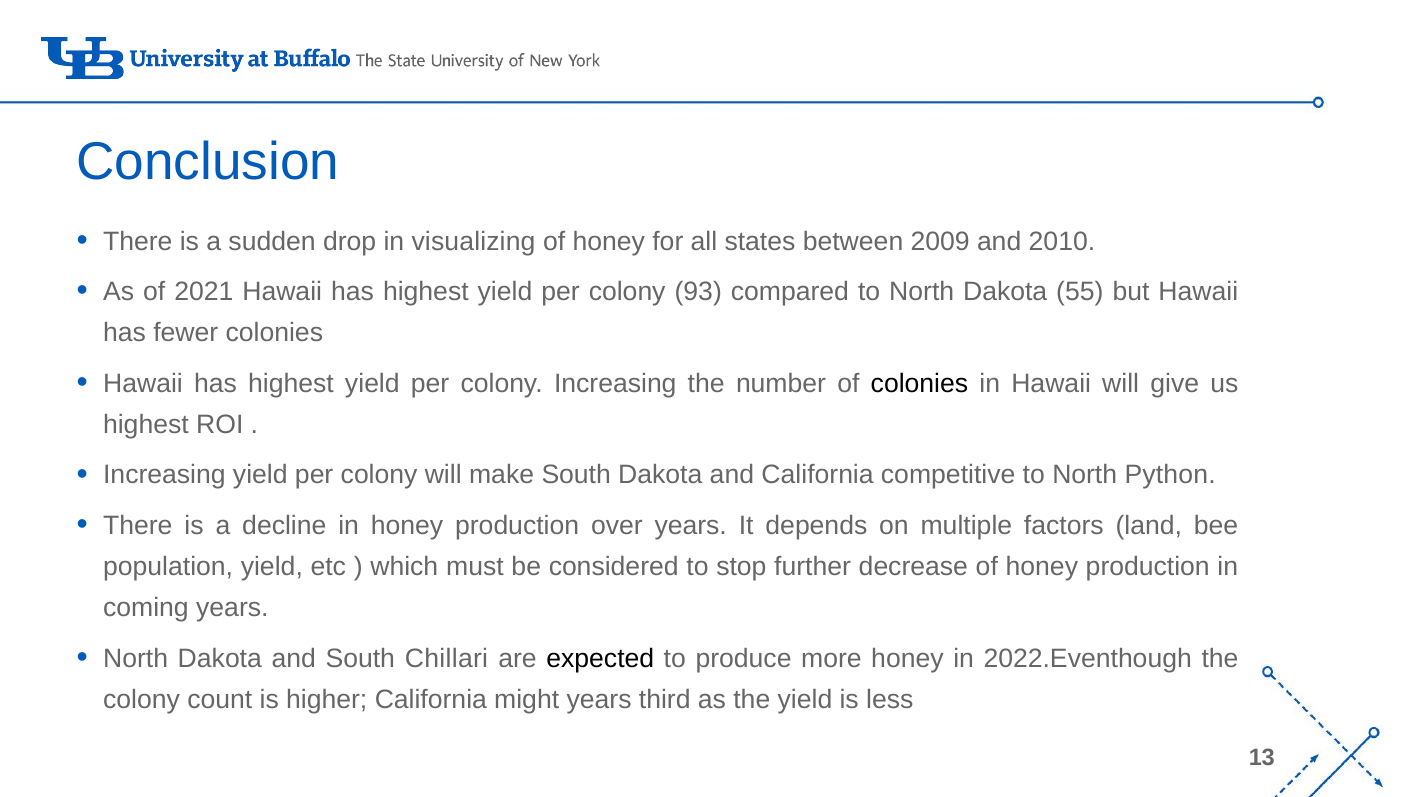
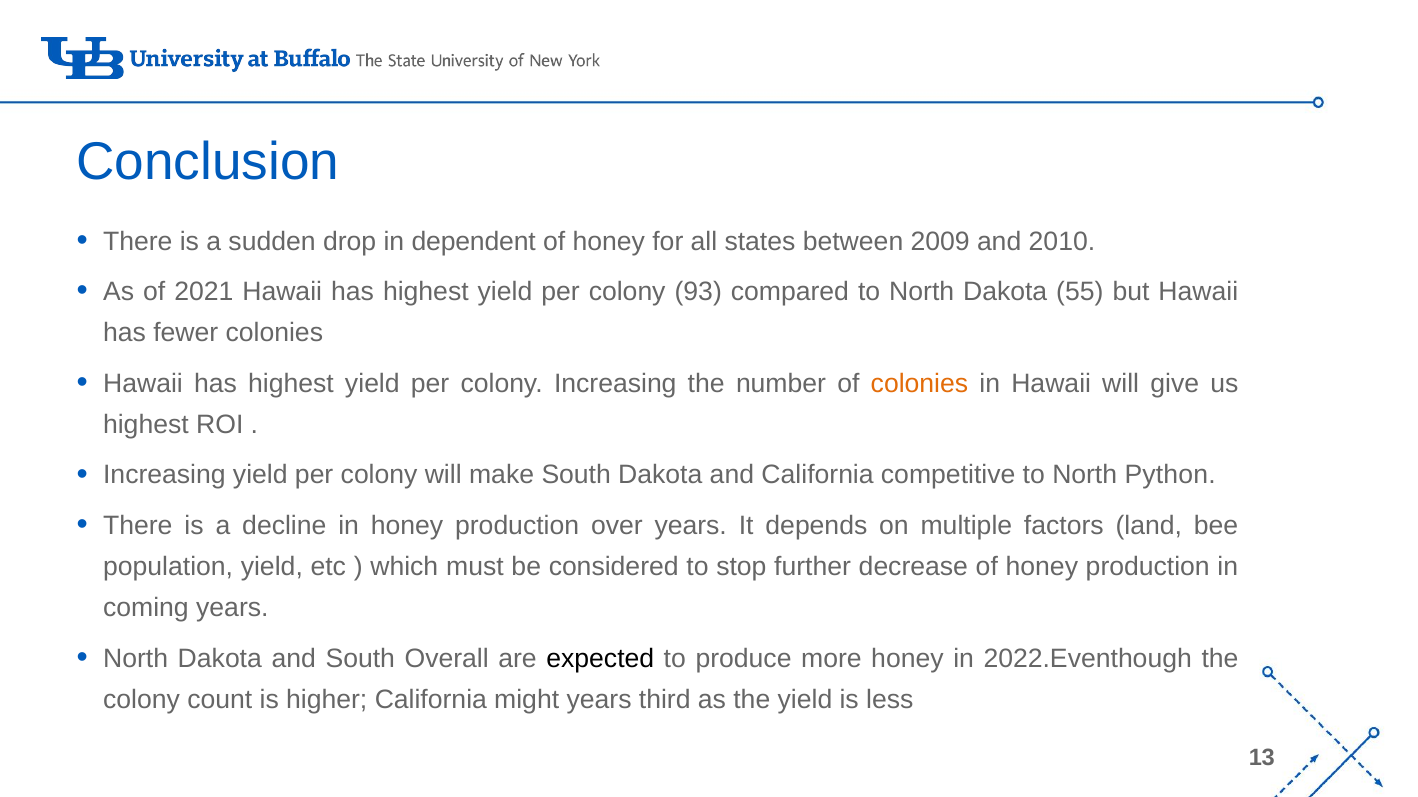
visualizing: visualizing -> dependent (474, 241)
colonies colour: black -> orange (919, 384)
Chillari: Chillari -> Overall (447, 659)
